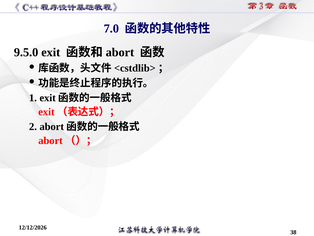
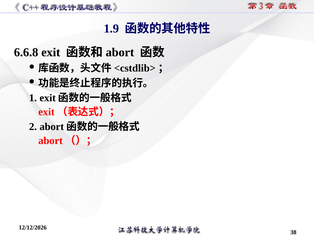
7.0: 7.0 -> 1.9 (111, 29)
9.5.0: 9.5.0 -> 6.6.8 (26, 52)
